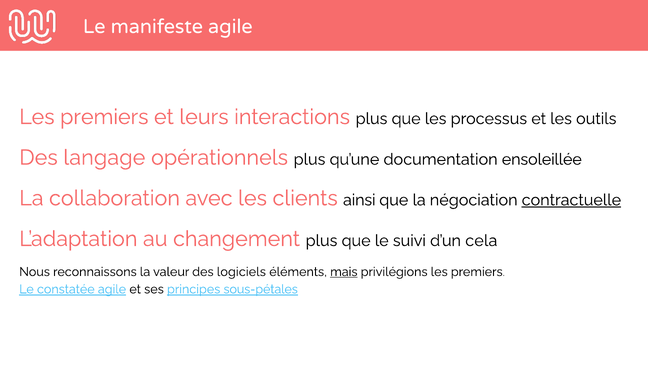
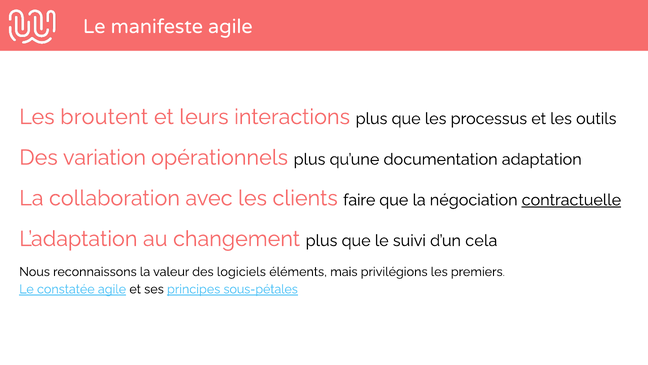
premiers: premiers -> broutent (104, 117)
langage: langage -> variation (104, 157)
ensoleillée: ensoleillée -> adaptation (542, 159)
ainsi: ainsi -> faire (359, 200)
mais underline: present -> none (344, 271)
